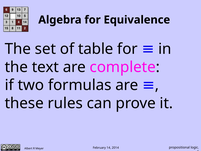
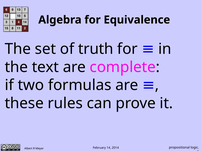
table: table -> truth (96, 49)
